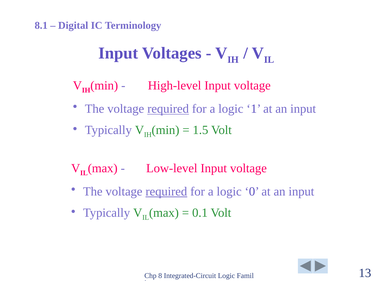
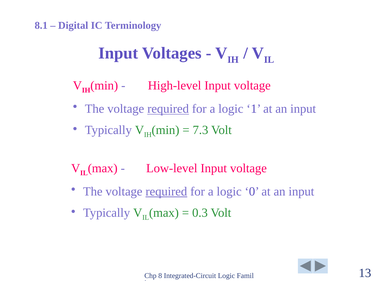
1.5: 1.5 -> 7.3 (200, 130)
0.1: 0.1 -> 0.3 (200, 213)
